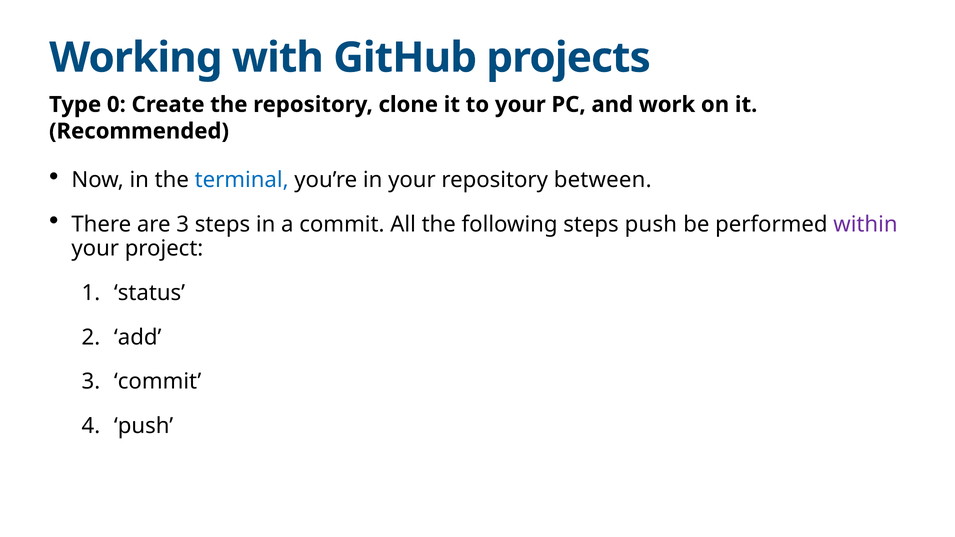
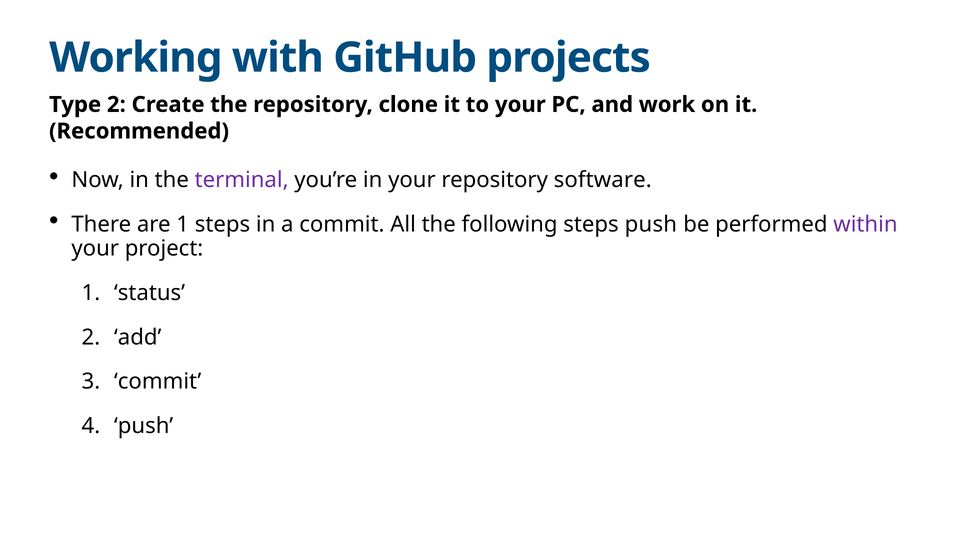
Type 0: 0 -> 2 (116, 105)
terminal colour: blue -> purple (242, 180)
between: between -> software (603, 180)
are 3: 3 -> 1 (183, 225)
